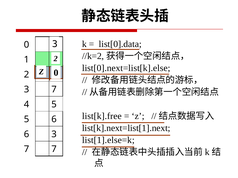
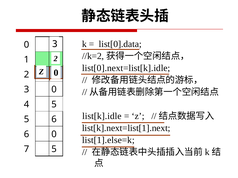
list[0].next=list[k].else: list[0].next=list[k].else -> list[0].next=list[k].idle (126, 68)
7: 7 -> 0 (54, 90)
list[k].free: list[k].free -> list[k].idle (102, 116)
6 3: 3 -> 0 (54, 135)
7 7: 7 -> 5 (54, 150)
